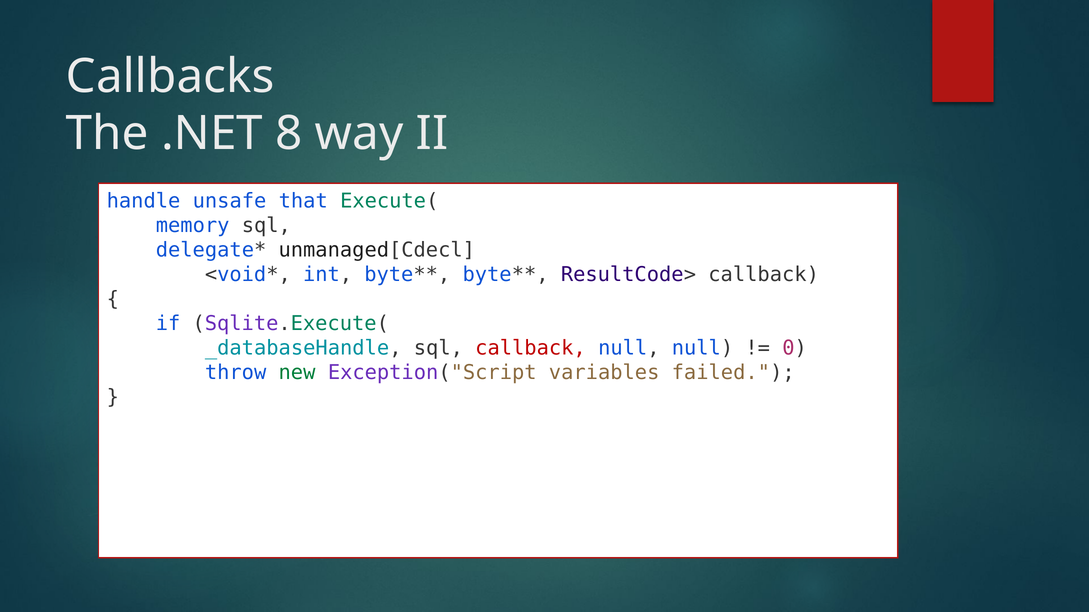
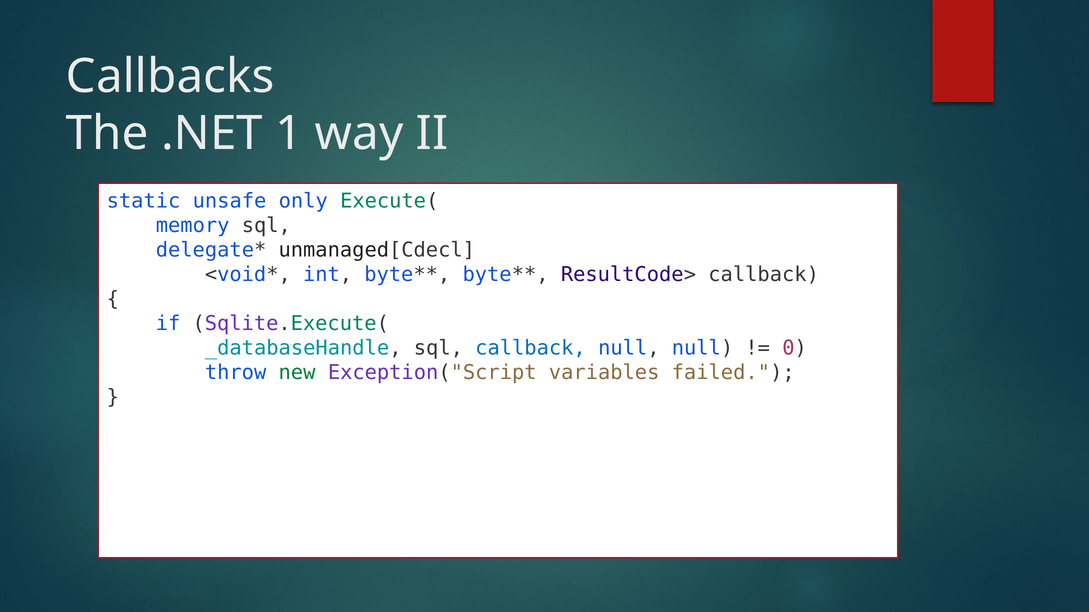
8: 8 -> 1 (289, 134)
handle: handle -> static (144, 201)
that: that -> only (303, 201)
callback colour: red -> blue (531, 348)
